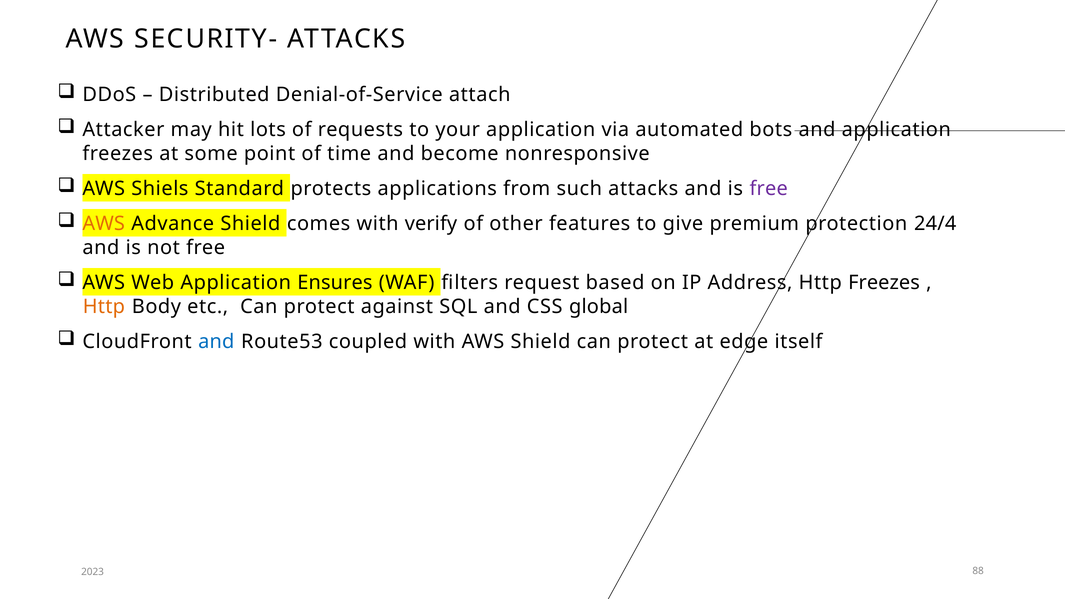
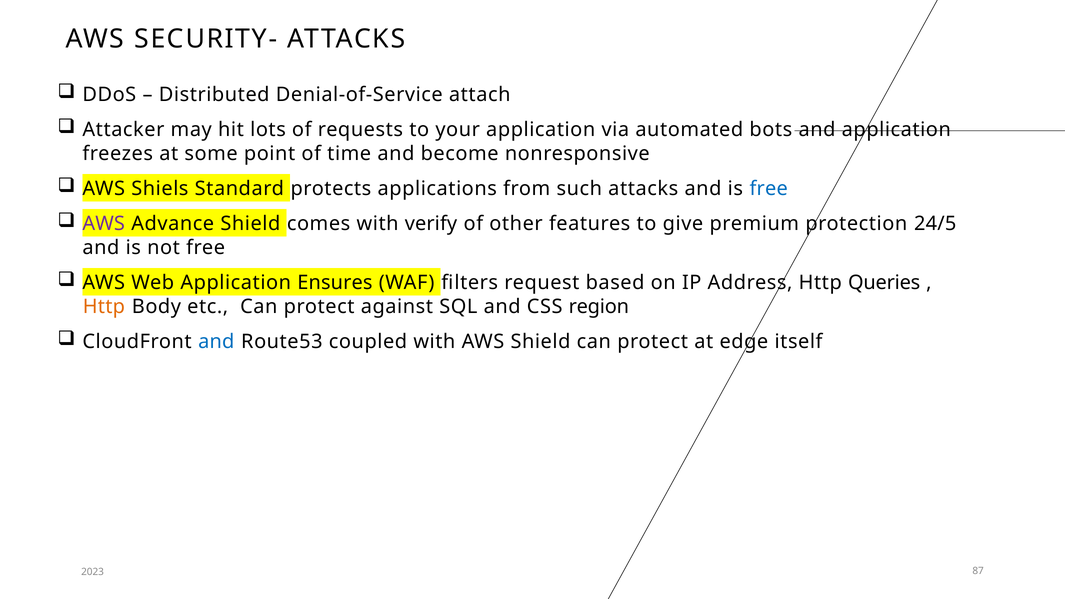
free colour: purple -> blue (769, 189)
AWS colour: orange -> purple (104, 224)
24/4: 24/4 -> 24/5 (935, 224)
Http Freezes: Freezes -> Queries (884, 283)
global: global -> region (599, 307)
88: 88 -> 87 (978, 571)
